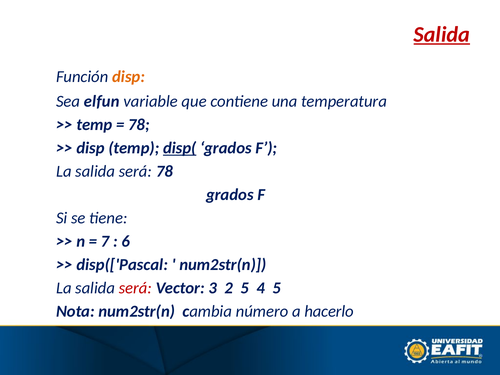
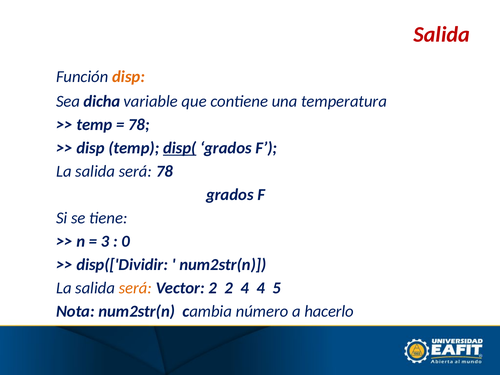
Salida underline: present -> none (442, 34)
elfun: elfun -> dicha (102, 101)
7: 7 -> 3 (105, 241)
6: 6 -> 0 (126, 241)
disp(['Pascal: disp(['Pascal -> disp(['Dividir (122, 265)
será colour: red -> orange (135, 288)
Vector 3: 3 -> 2 (213, 288)
2 5: 5 -> 4 (245, 288)
